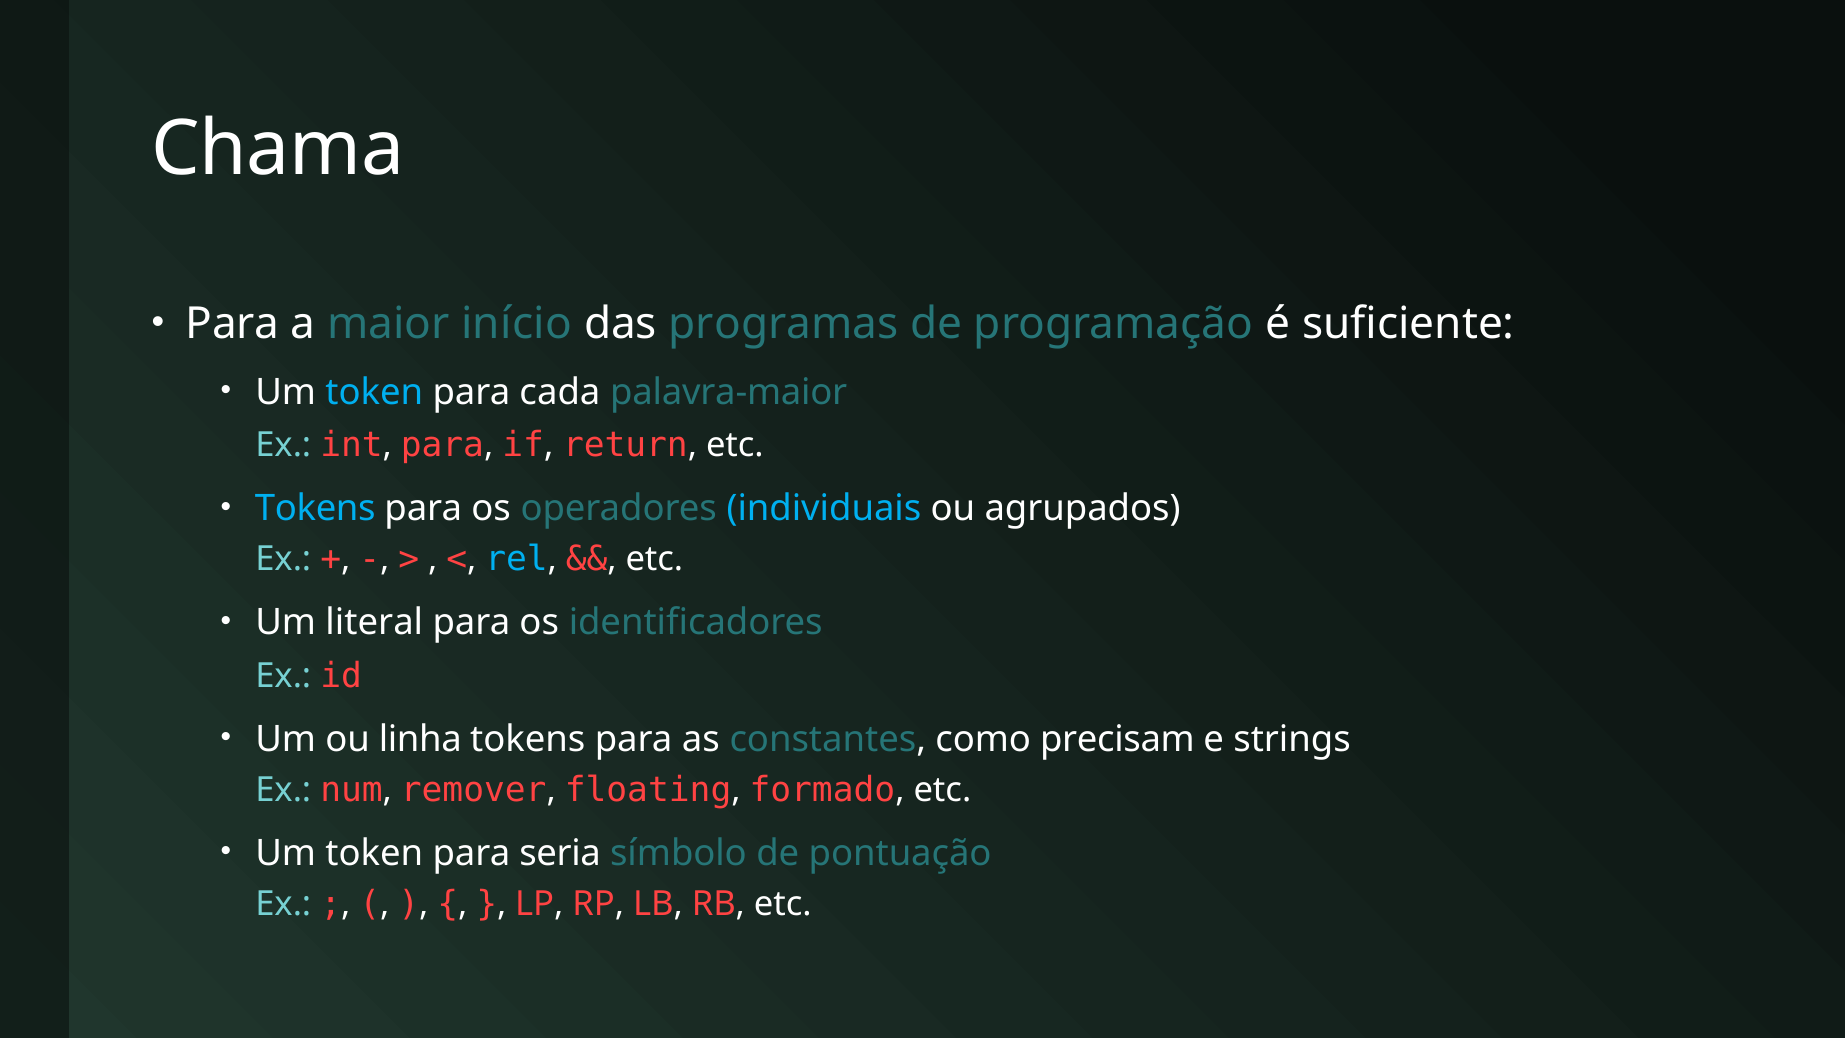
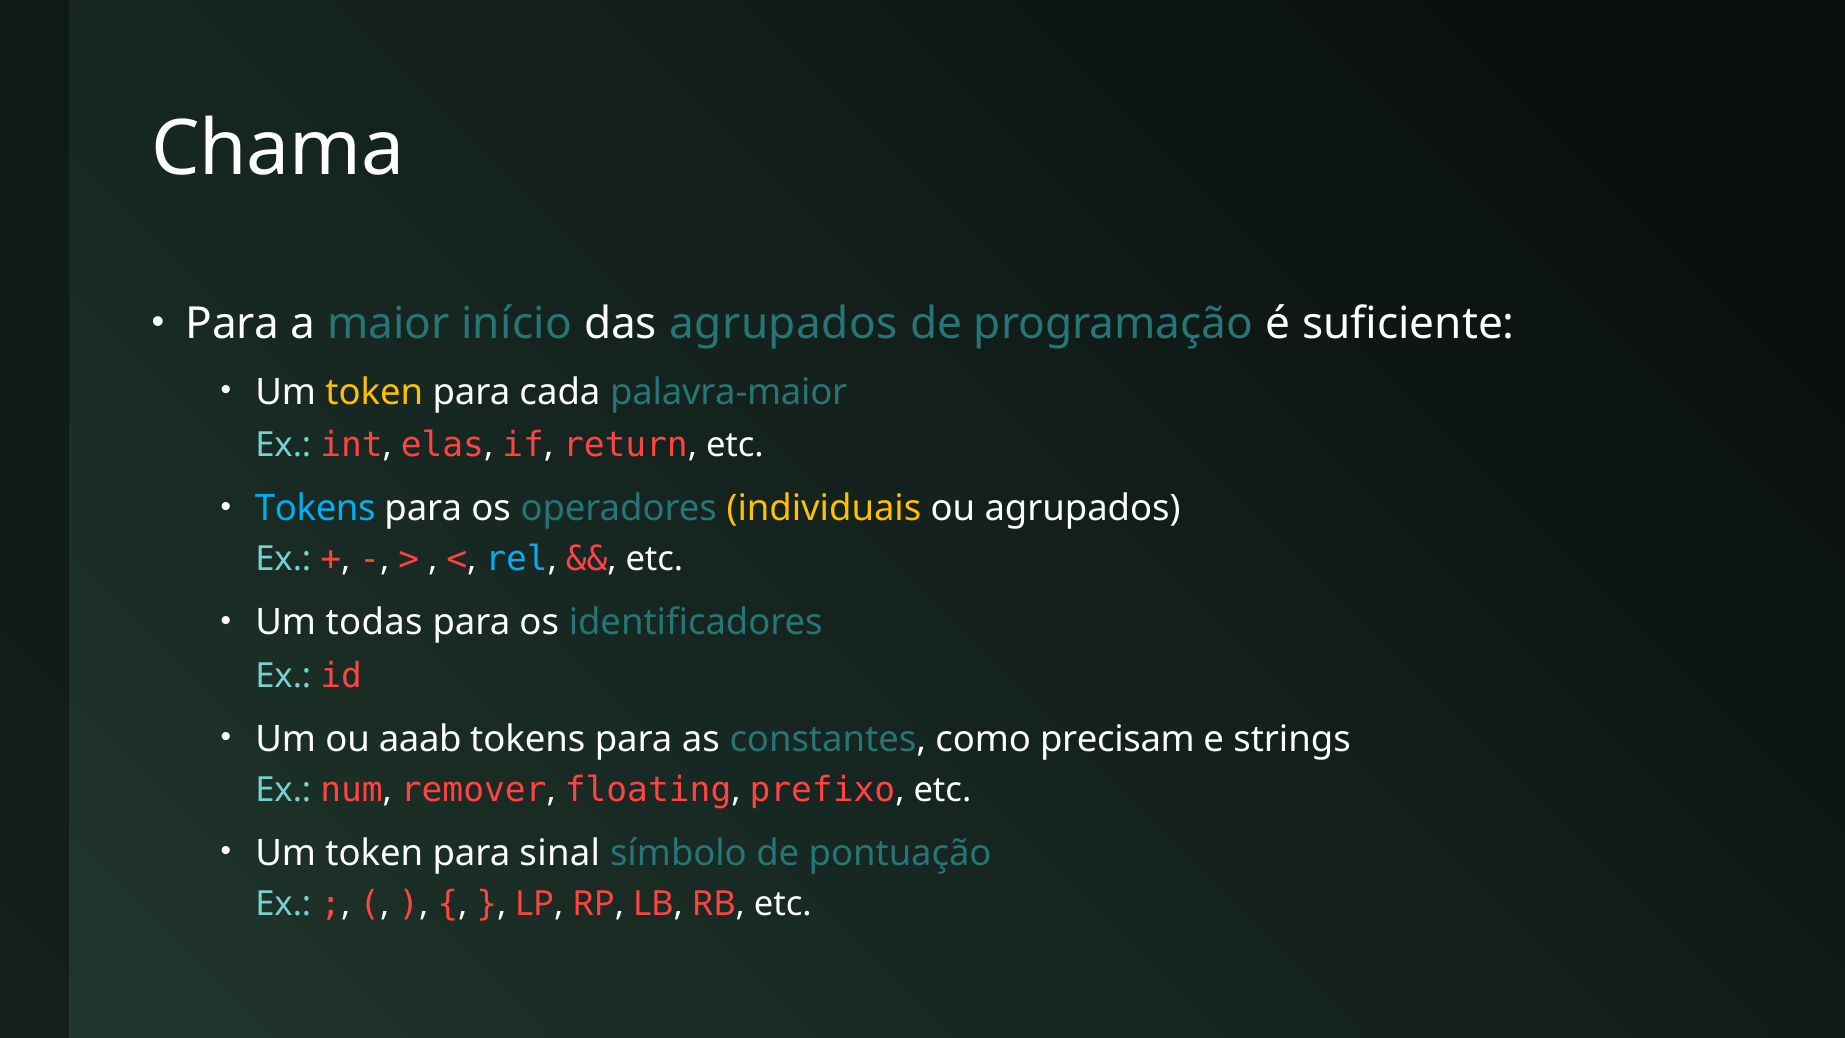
das programas: programas -> agrupados (784, 324)
token colour: light blue -> yellow (374, 392)
para: para -> elas (442, 445)
individuais colour: light blue -> yellow (824, 509)
literal: literal -> todas (374, 623)
linha: linha -> aaab (420, 739)
formado: formado -> prefixo (822, 790)
seria: seria -> sinal (560, 853)
